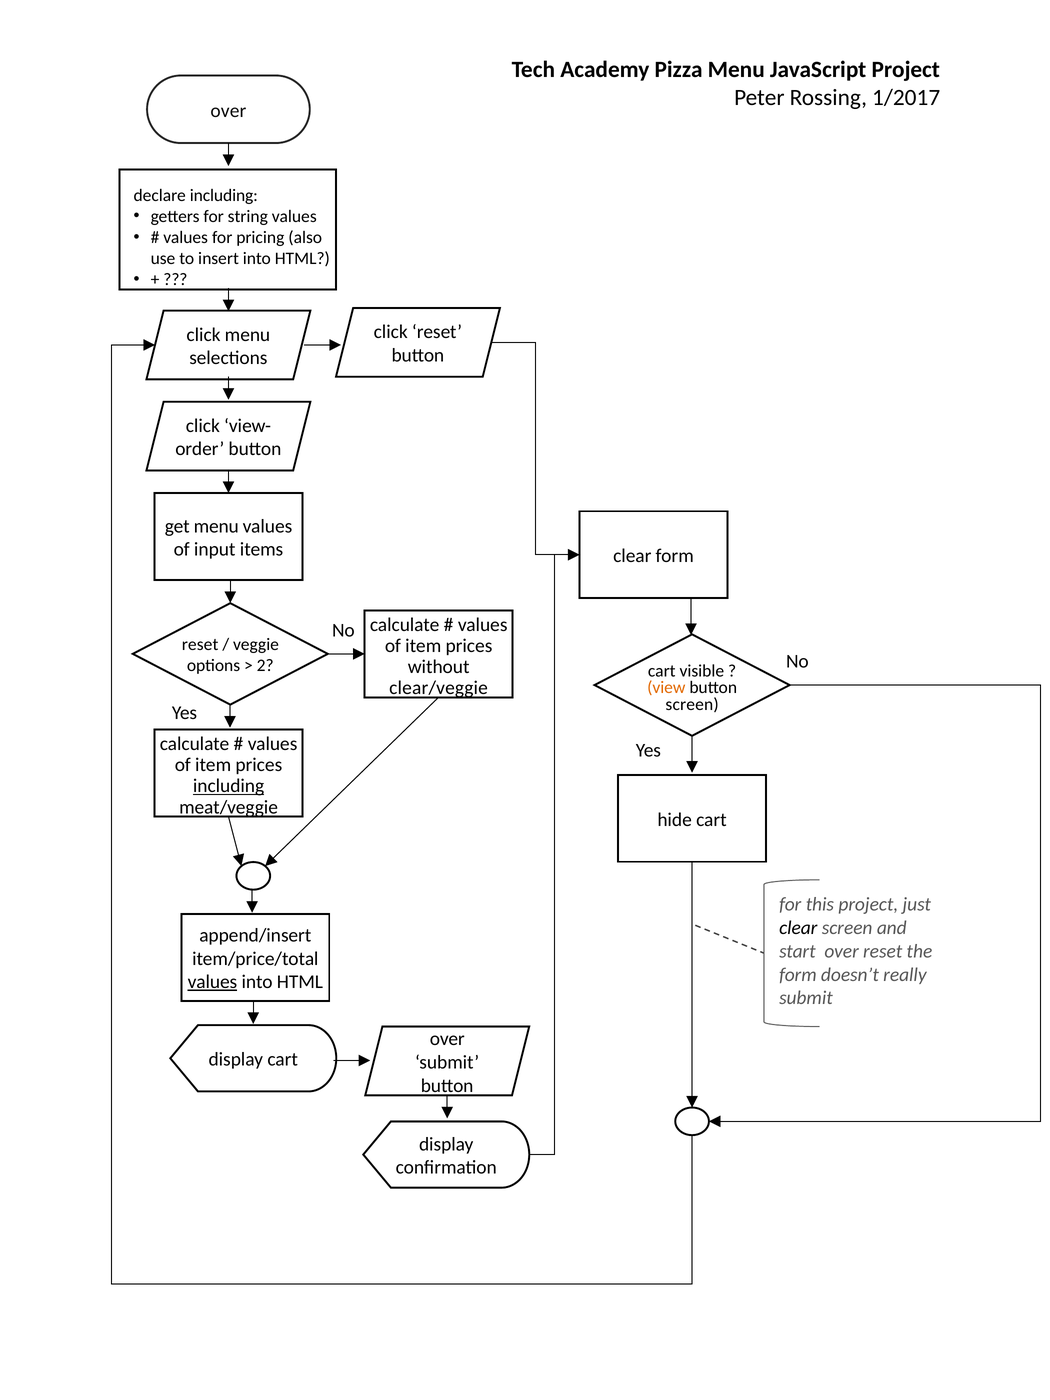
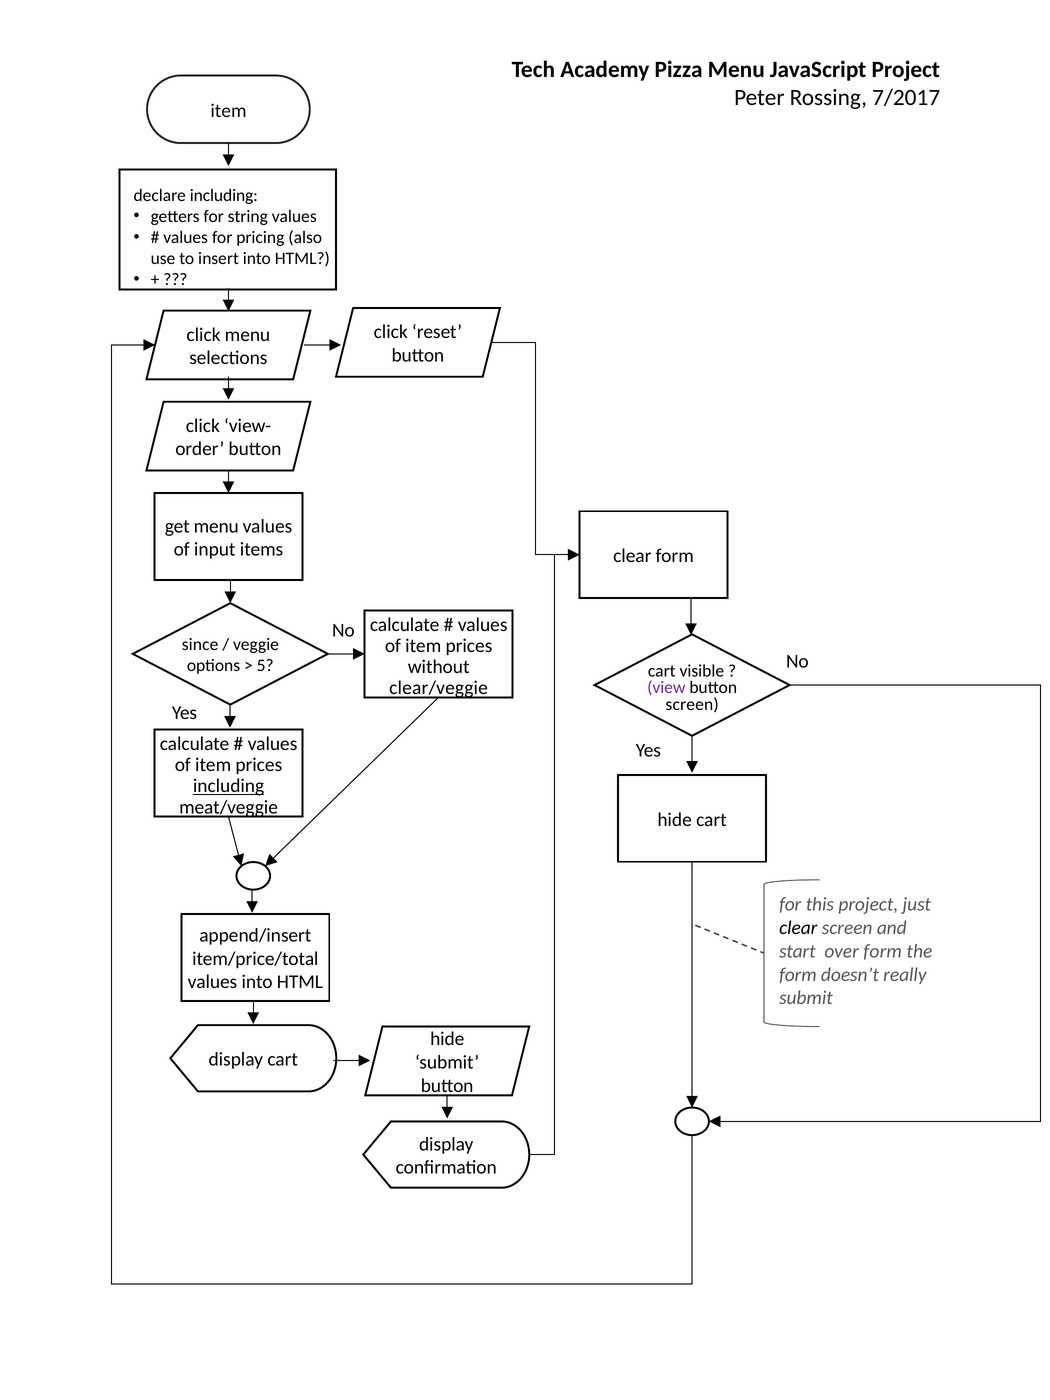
1/2017: 1/2017 -> 7/2017 (906, 98)
over: over -> item (228, 111)
reset: reset -> since (200, 645)
2: 2 -> 5 (265, 666)
view colour: orange -> purple (666, 688)
over reset: reset -> form (883, 951)
values underline: present -> none (212, 982)
over: over -> hide (447, 1039)
